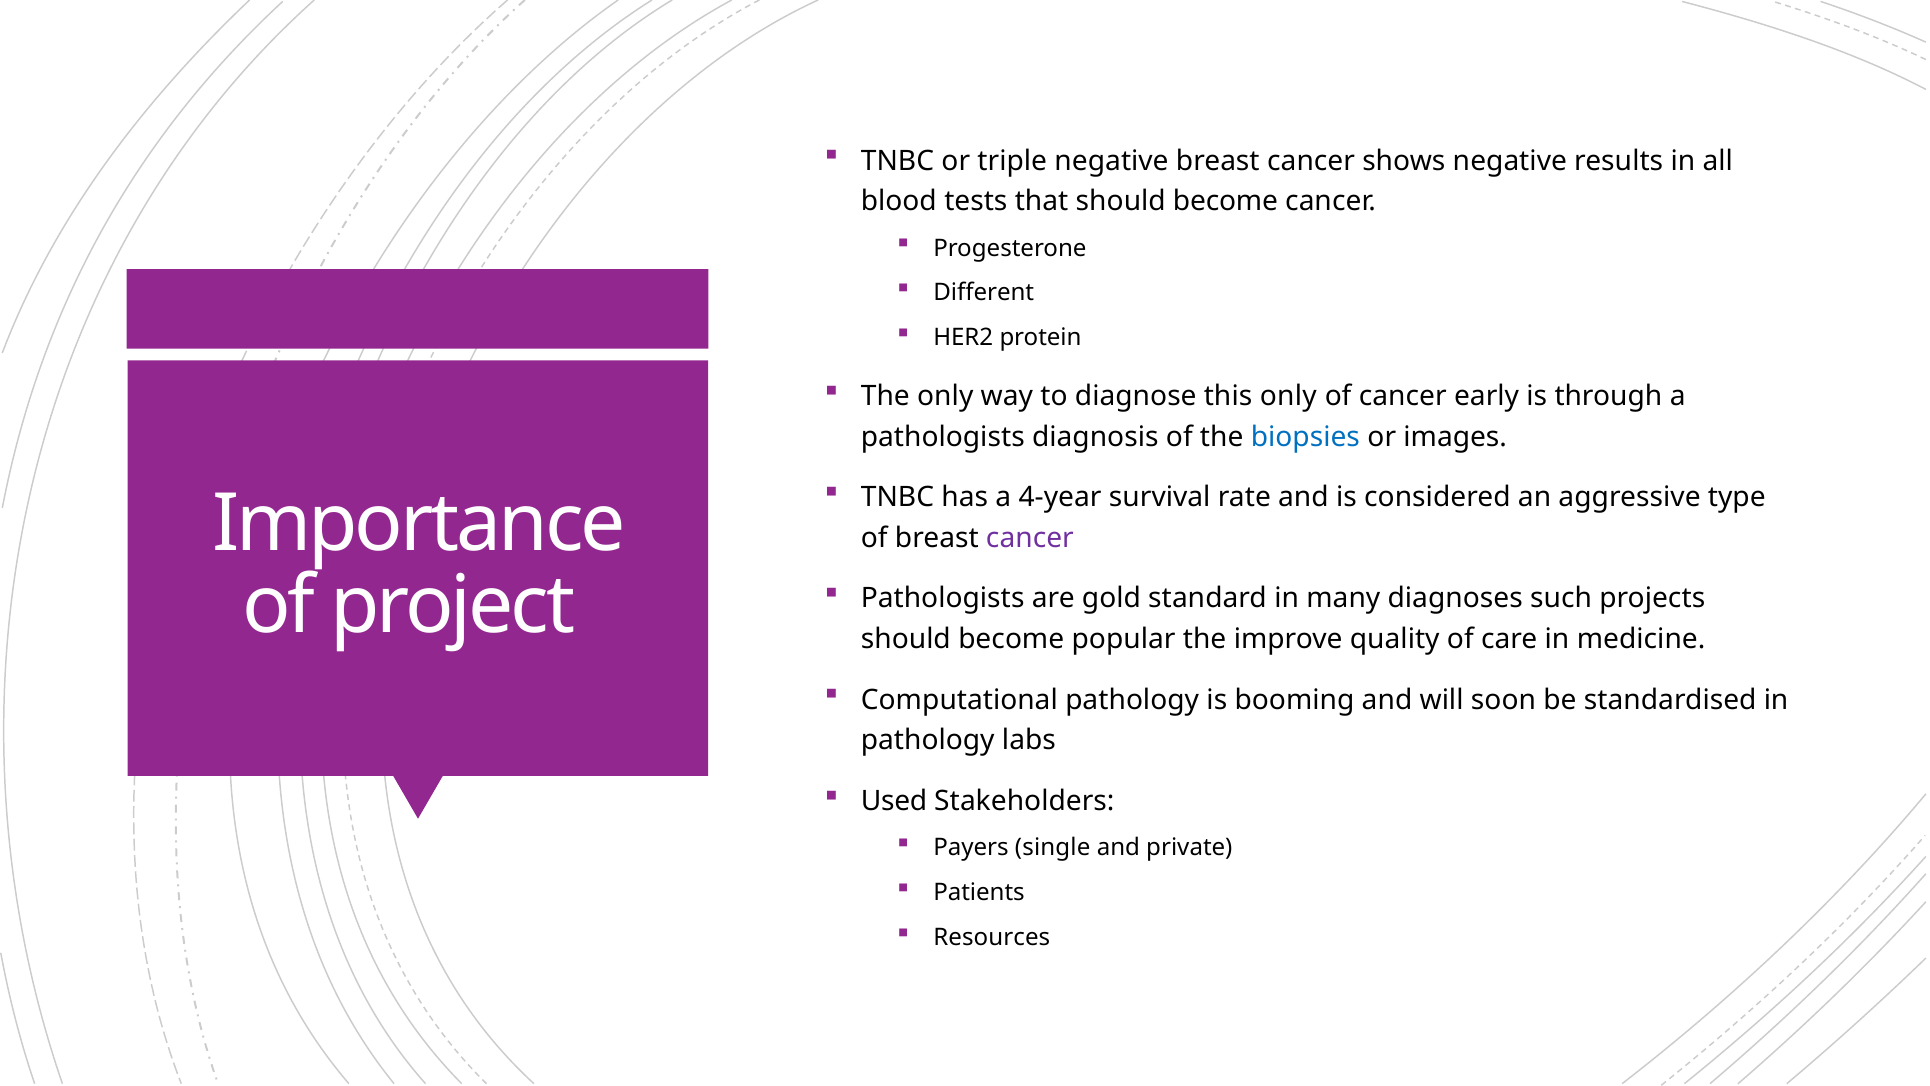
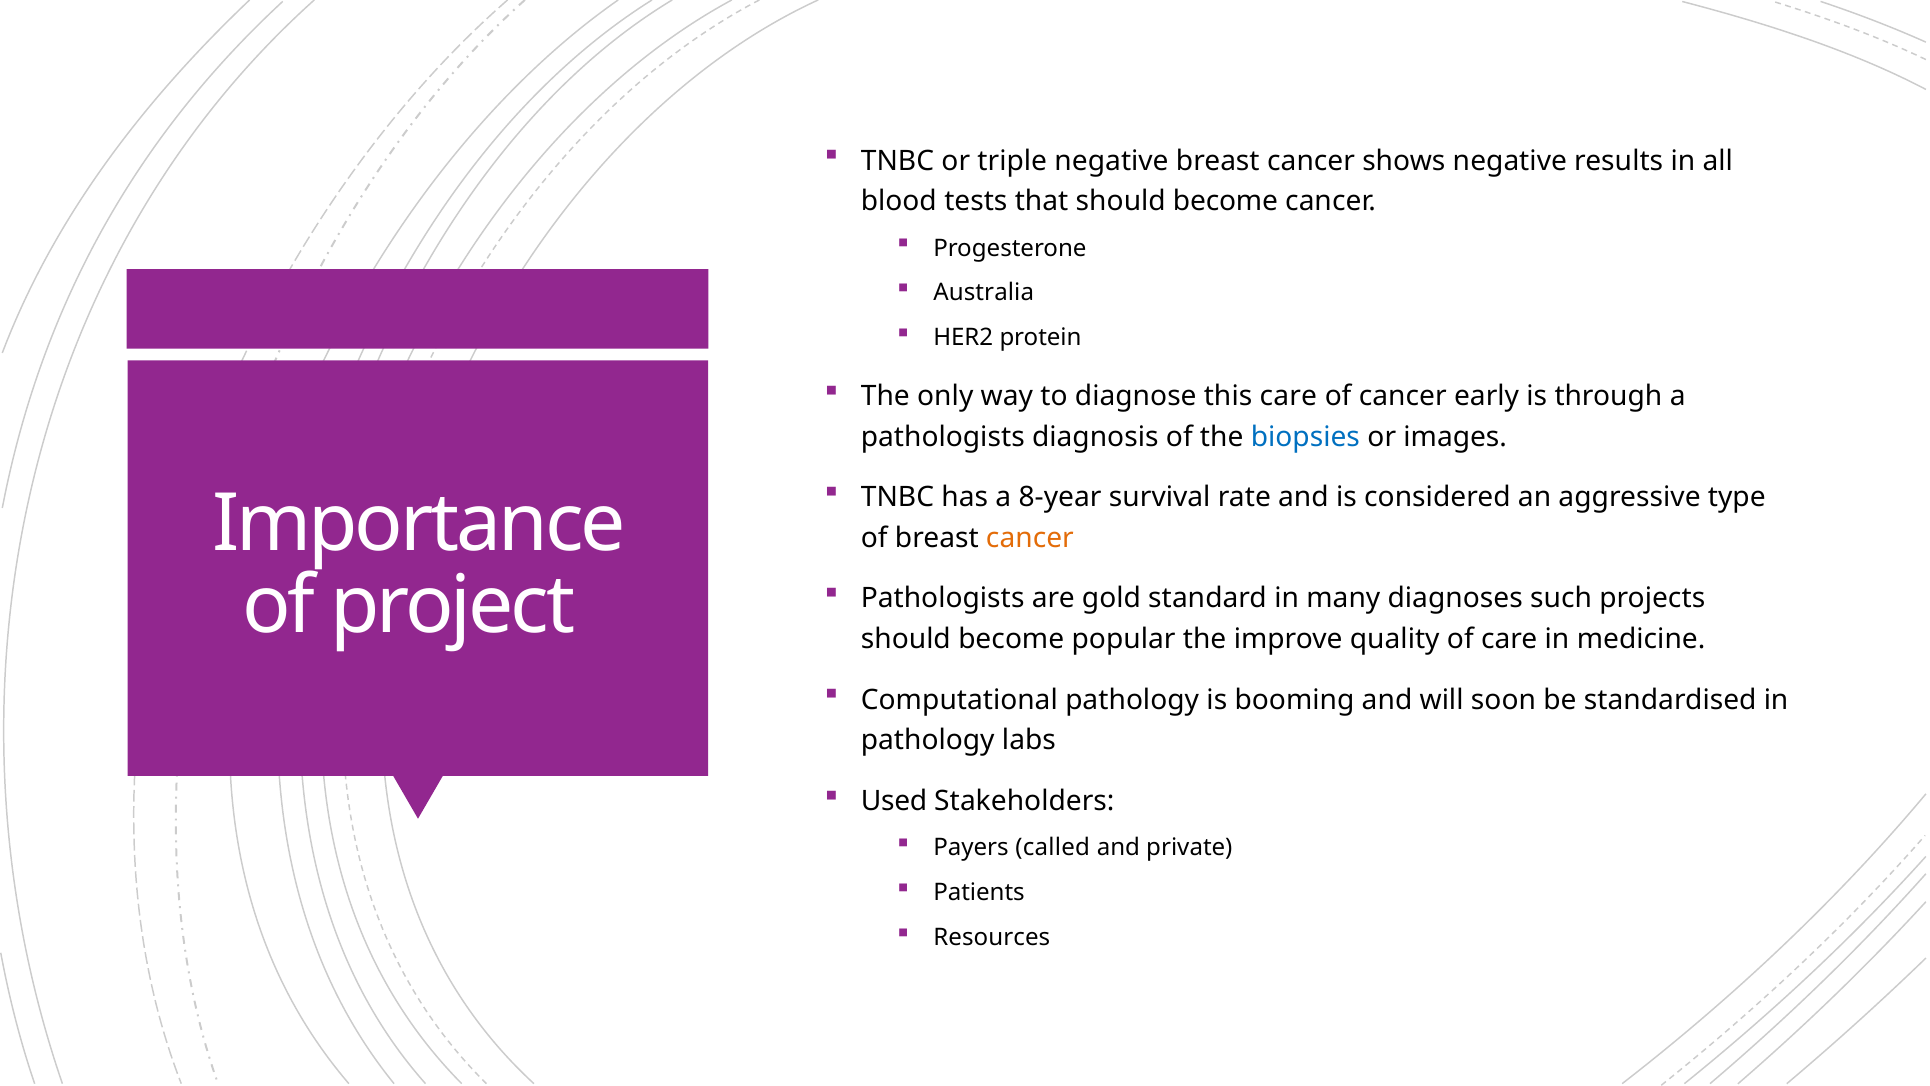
Different: Different -> Australia (984, 293)
this only: only -> care (1288, 396)
4-year: 4-year -> 8-year (1060, 497)
cancer colour: purple -> orange (1030, 538)
single: single -> called (1053, 848)
